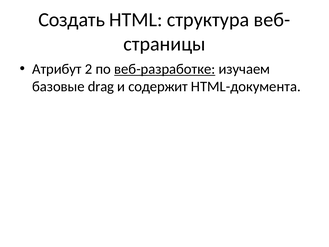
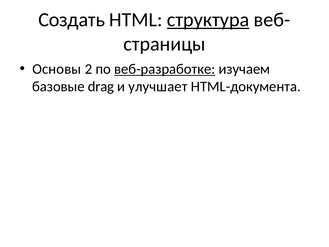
структура underline: none -> present (208, 20)
Атрибут: Атрибут -> Основы (57, 69)
содержит: содержит -> улучшает (158, 87)
